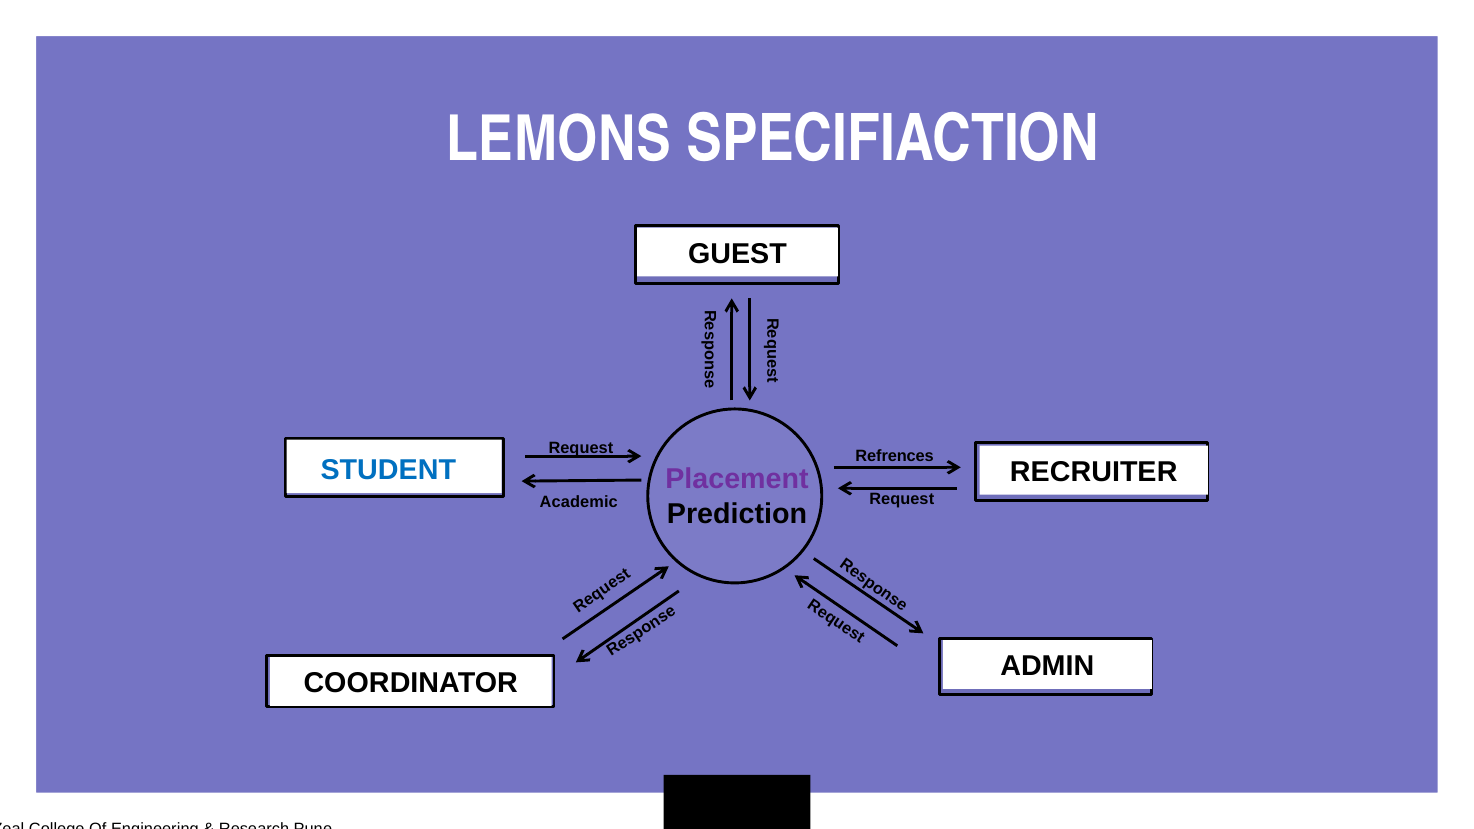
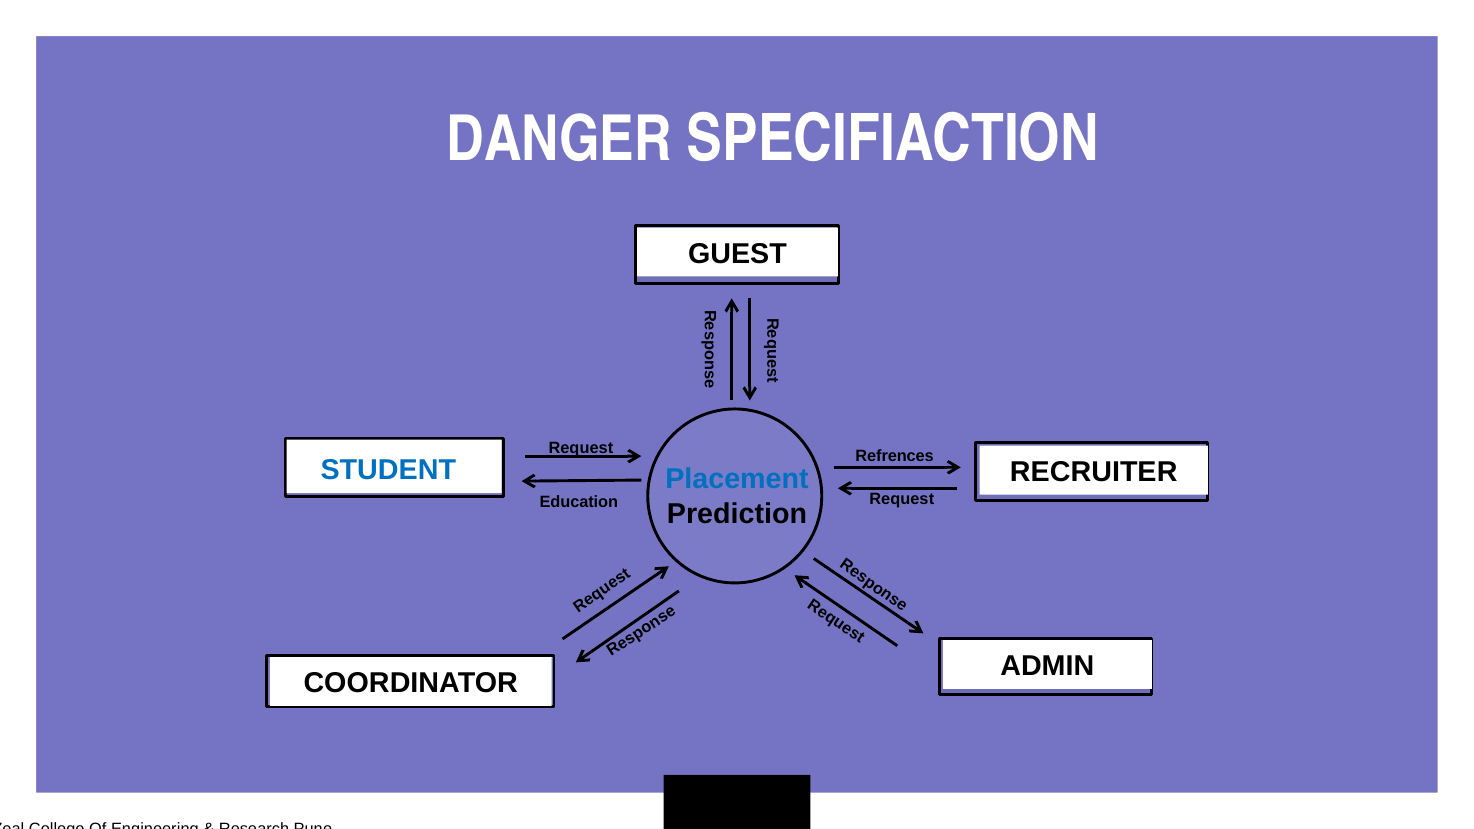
LEMONS: LEMONS -> DANGER (559, 140)
Placement colour: purple -> blue (737, 480)
Academic: Academic -> Education (579, 503)
